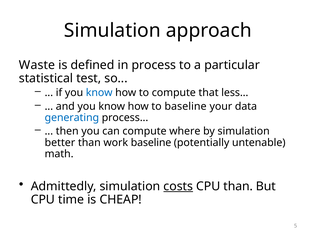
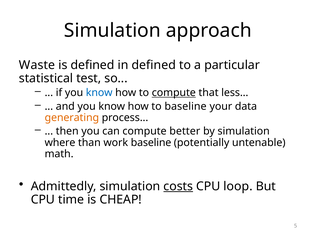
in process: process -> defined (154, 65)
compute underline: none -> present (174, 93)
generating colour: blue -> orange (72, 118)
where: where -> better (185, 131)
better: better -> where (60, 143)
CPU than: than -> loop (238, 186)
